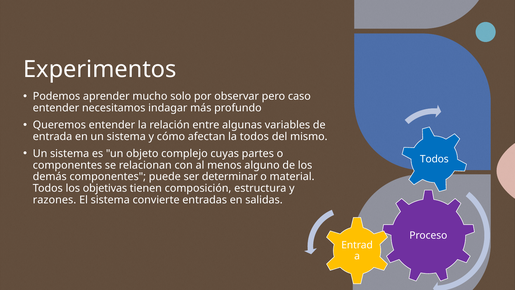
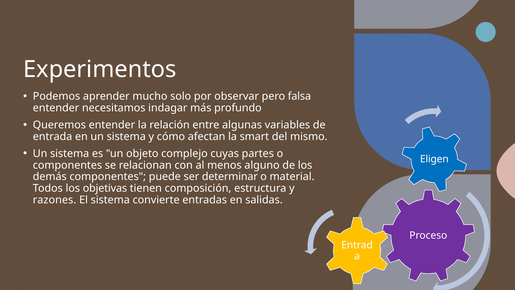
caso: caso -> falsa (299, 96)
la todos: todos -> smart (254, 136)
Todos: Todos -> Eligen (434, 159)
